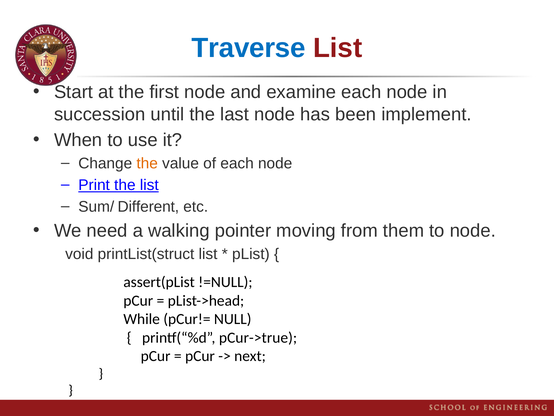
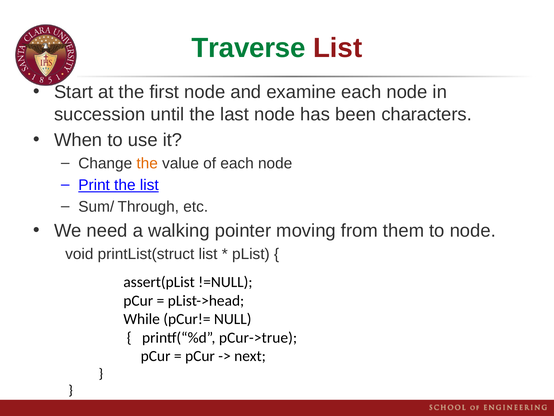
Traverse colour: blue -> green (249, 48)
implement: implement -> characters (427, 114)
Different: Different -> Through (148, 206)
